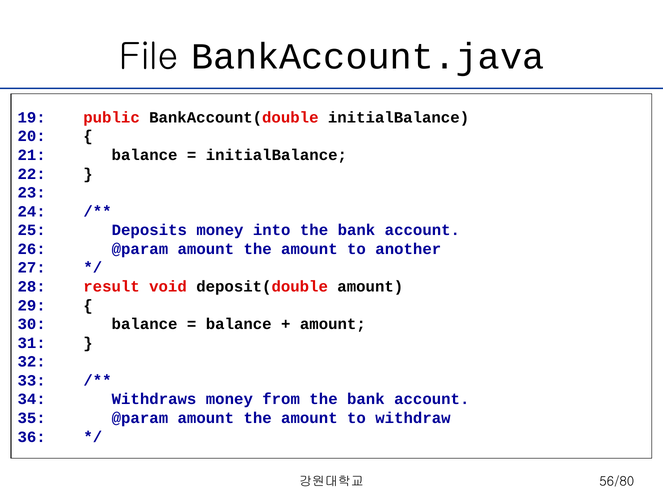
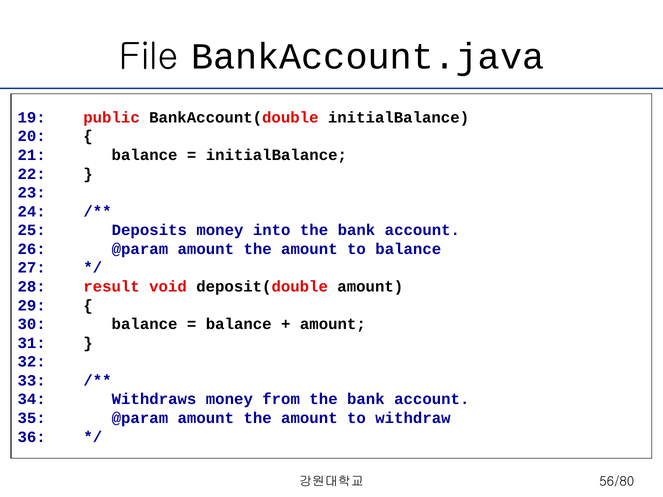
to another: another -> balance (408, 249)
